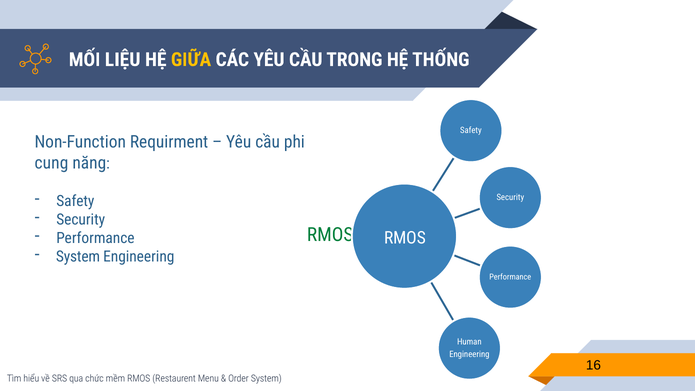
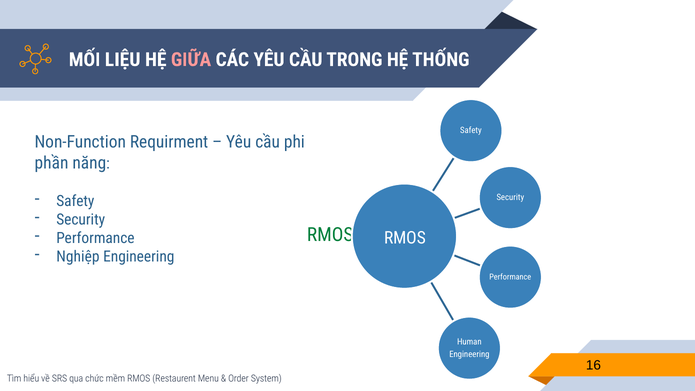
GIỮA colour: yellow -> pink (191, 60)
cung: cung -> phần (51, 163)
System: System -> Nghiệp (78, 257)
